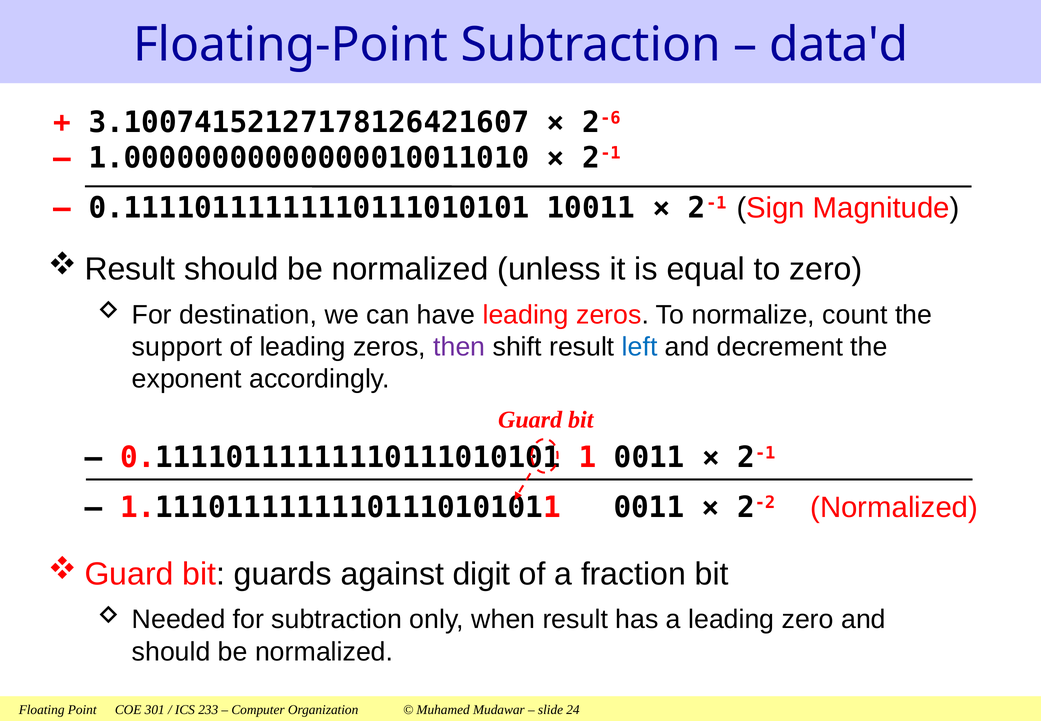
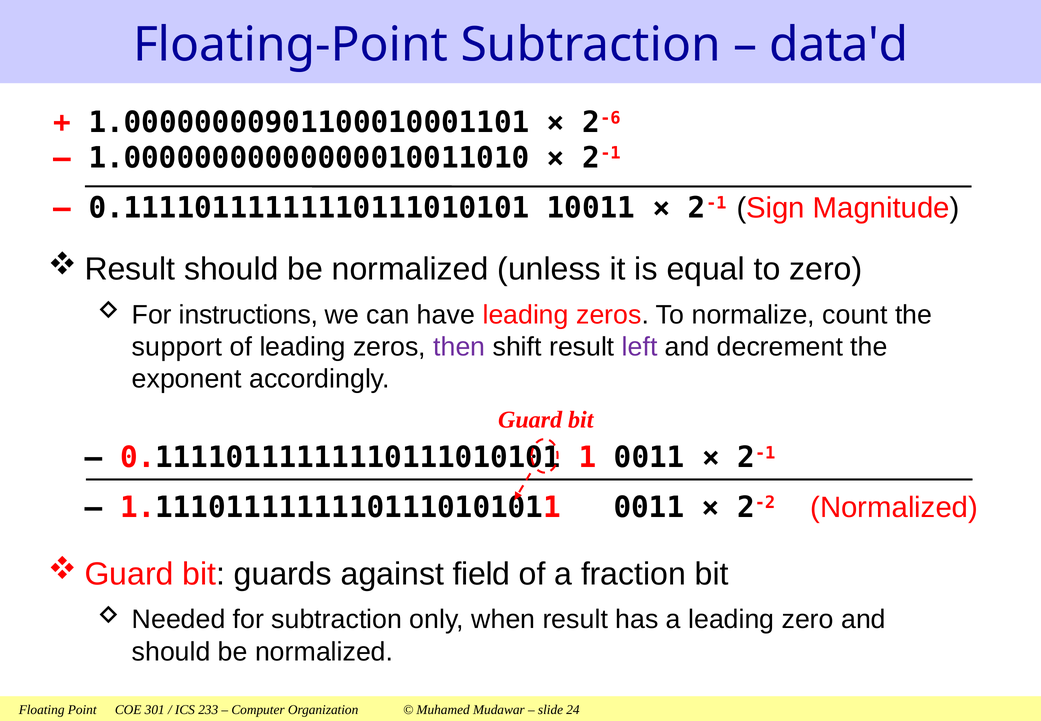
3.10074152127178126421607: 3.10074152127178126421607 -> 1.00000000901100010001101 (309, 123)
destination: destination -> instructions (248, 315)
left colour: blue -> purple (640, 347)
digit: digit -> field (481, 574)
